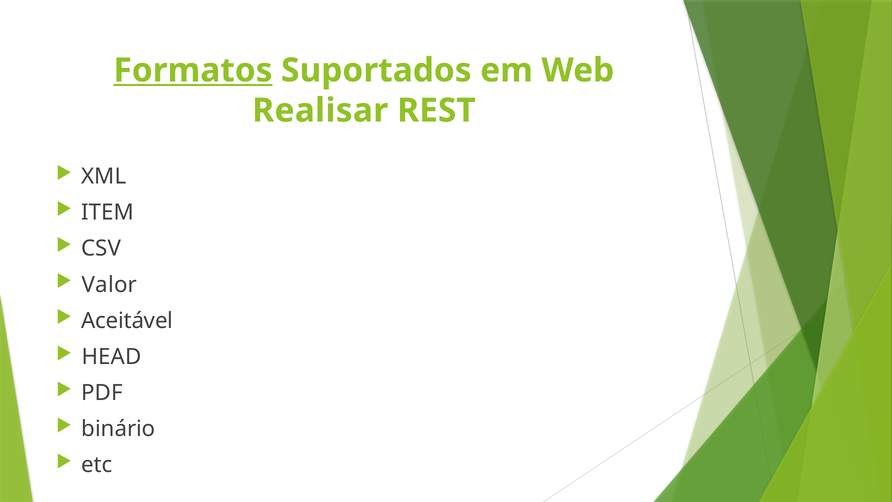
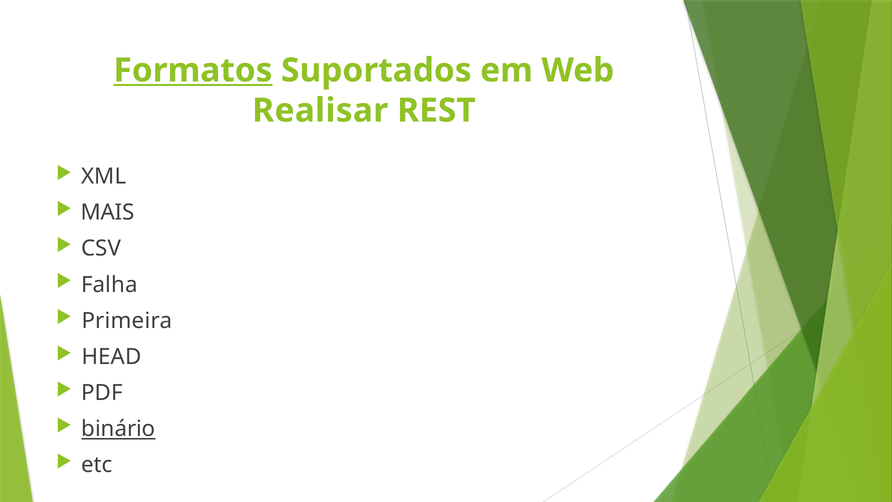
ITEM: ITEM -> MAIS (108, 212)
Valor: Valor -> Falha (109, 285)
Aceitável: Aceitável -> Primeira (127, 321)
binário underline: none -> present (118, 429)
